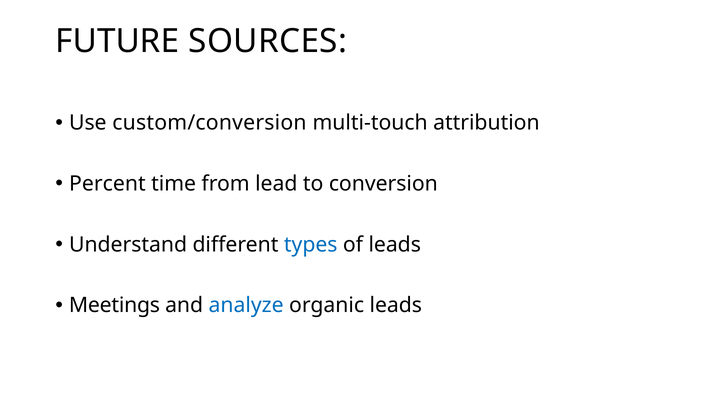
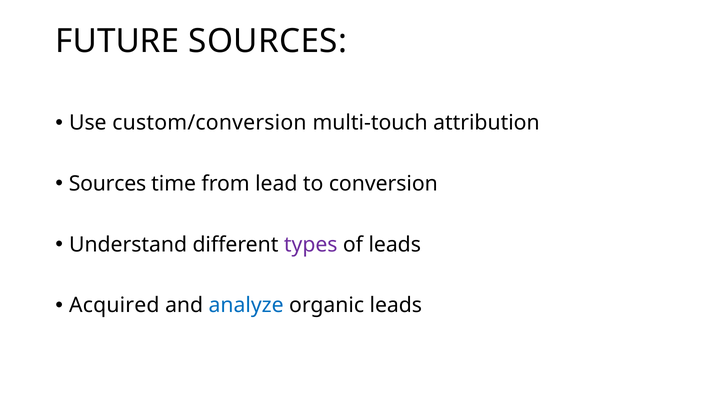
Percent: Percent -> Sources (107, 184)
types colour: blue -> purple (311, 245)
Meetings: Meetings -> Acquired (114, 305)
